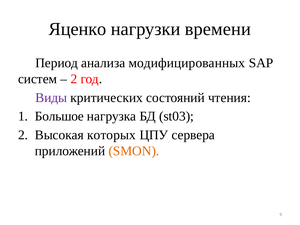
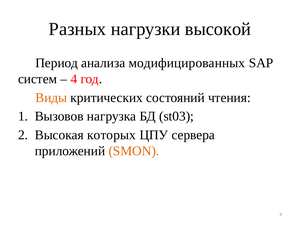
Яценко: Яценко -> Разных (77, 29)
времени: времени -> высокой (218, 29)
2: 2 -> 4 (74, 79)
Виды colour: purple -> orange (51, 98)
Большое: Большое -> Вызовов (59, 116)
